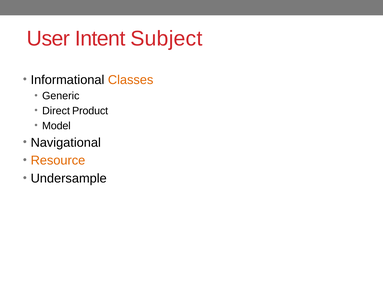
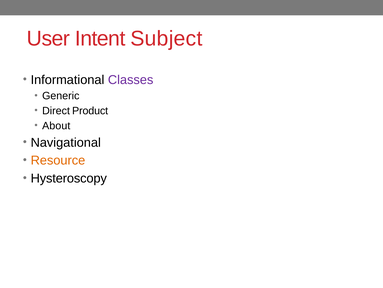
Classes colour: orange -> purple (131, 80)
Model: Model -> About (56, 125)
Undersample: Undersample -> Hysteroscopy (69, 178)
